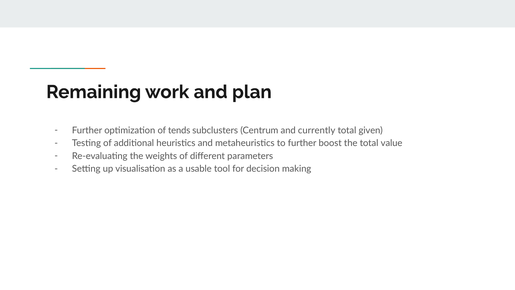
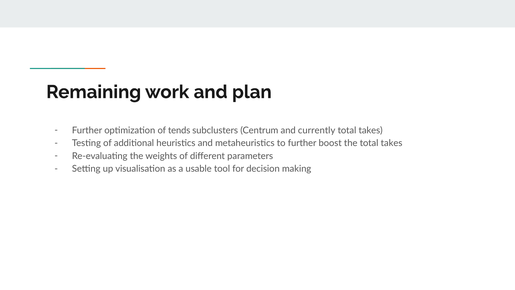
given: given -> takes (371, 130)
the total value: value -> takes (392, 143)
